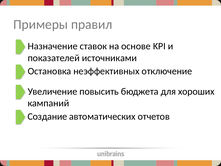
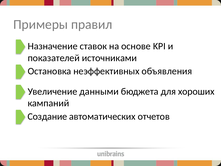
отключение: отключение -> объявления (167, 71)
повысить: повысить -> данными (99, 91)
